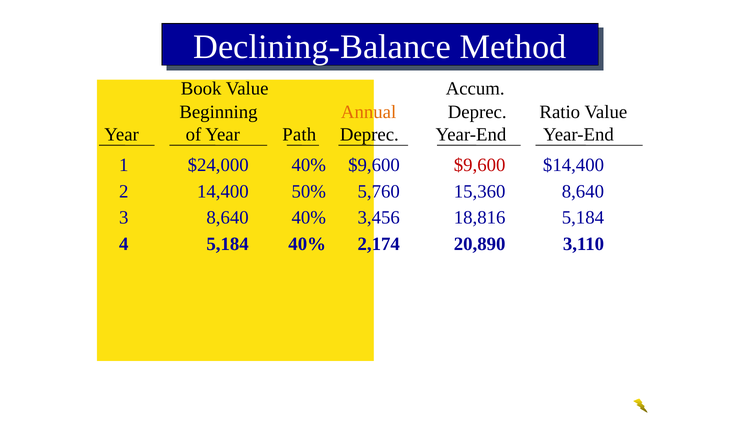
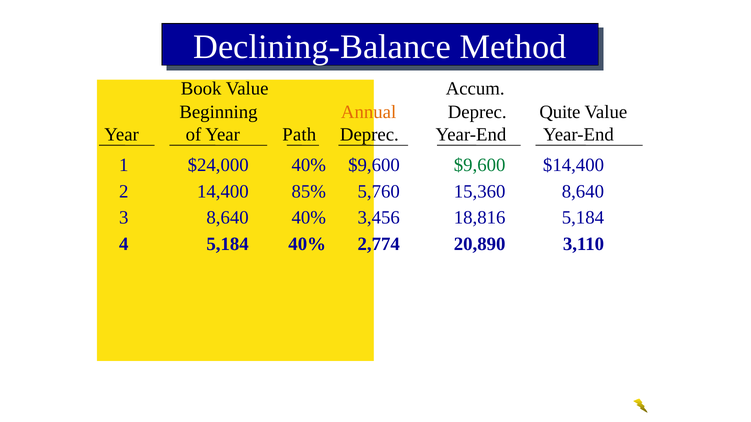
Ratio: Ratio -> Quite (560, 112)
$9,600 colour: red -> green (480, 165)
50%: 50% -> 85% (309, 192)
2,174: 2,174 -> 2,774 (379, 244)
